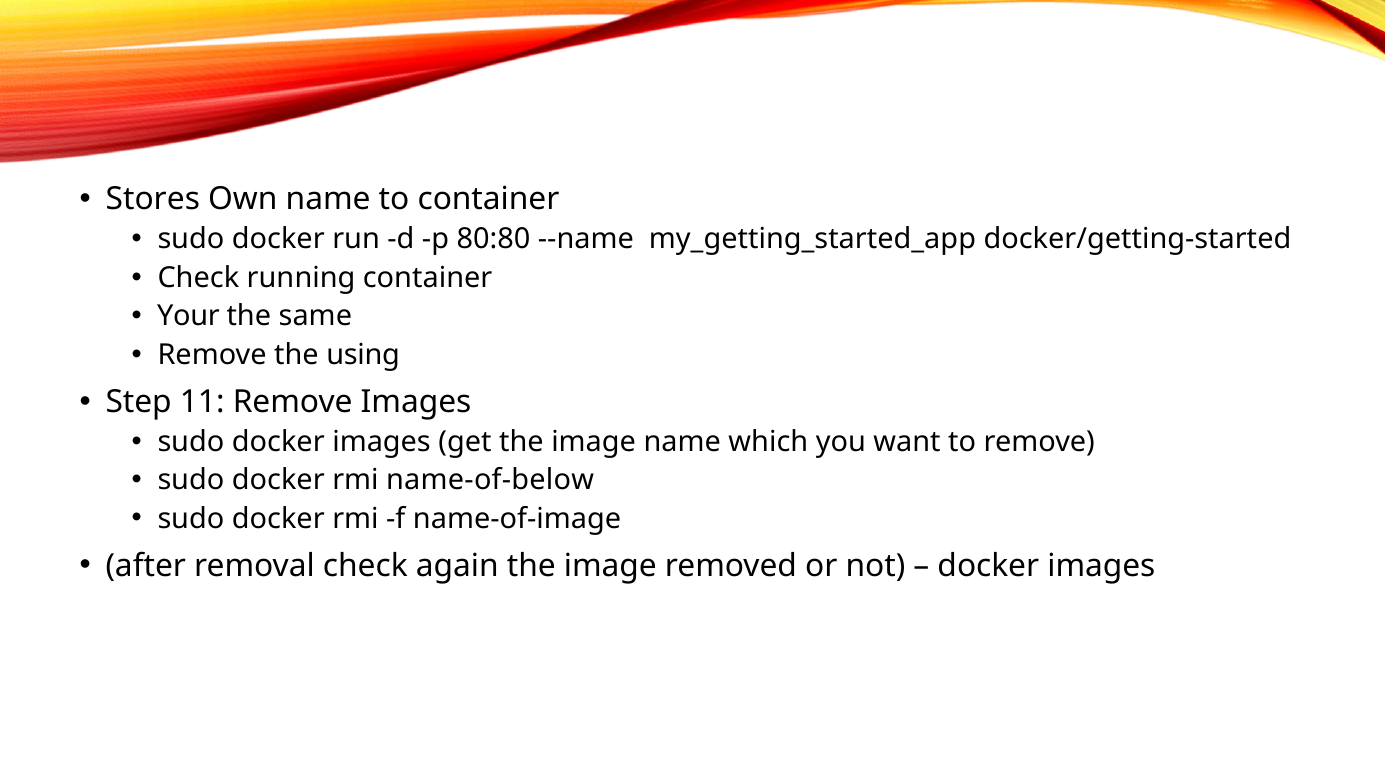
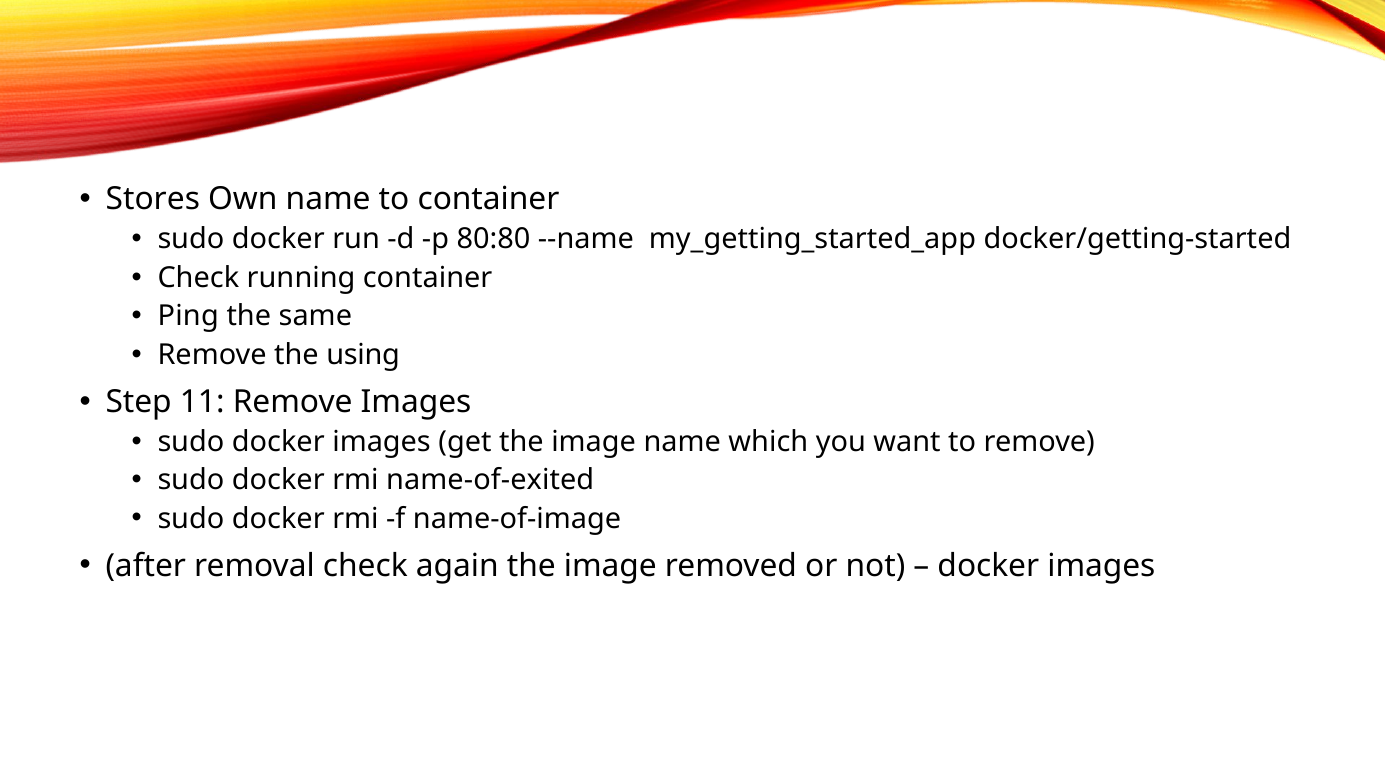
Your: Your -> Ping (188, 316)
name-of-below: name-of-below -> name-of-exited (490, 480)
